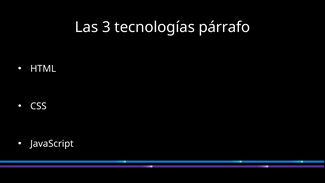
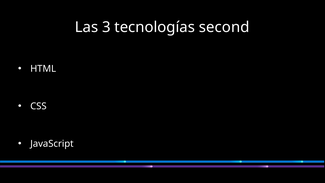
párrafo: párrafo -> second (224, 27)
